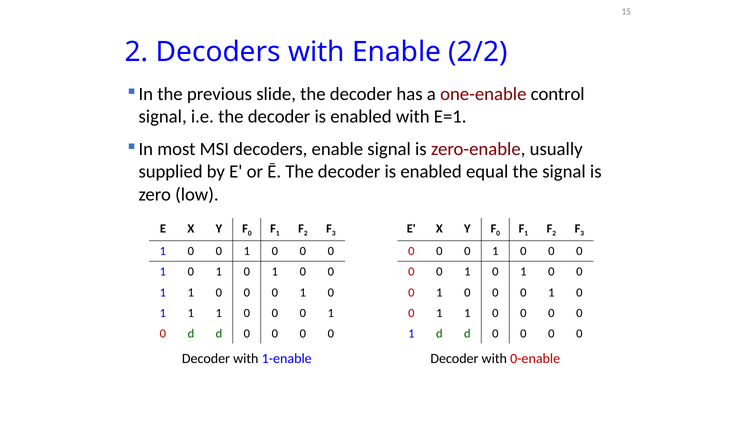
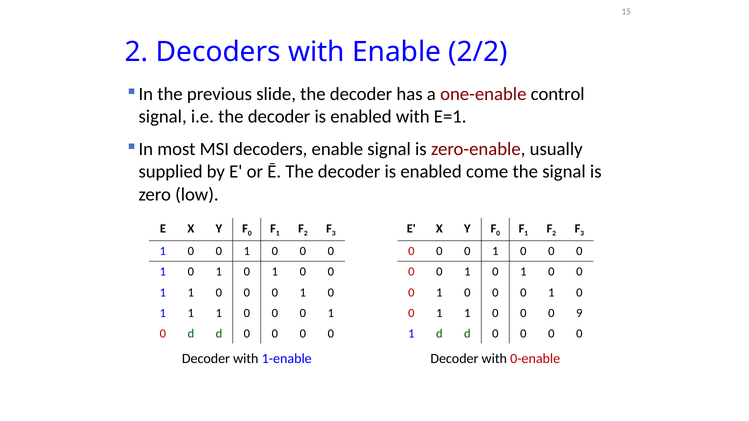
equal: equal -> come (487, 172)
0: 0 -> 9 (579, 313)
